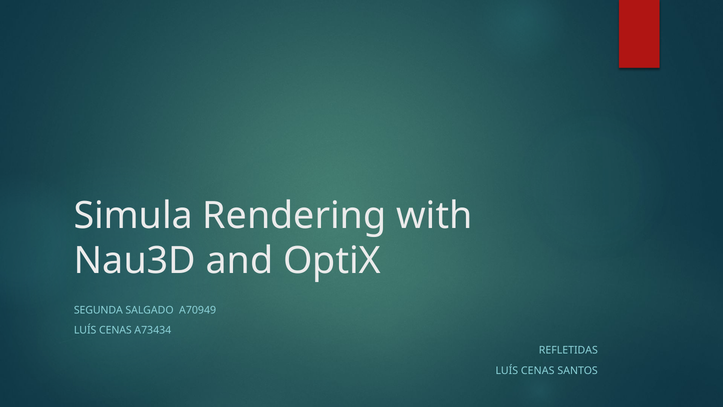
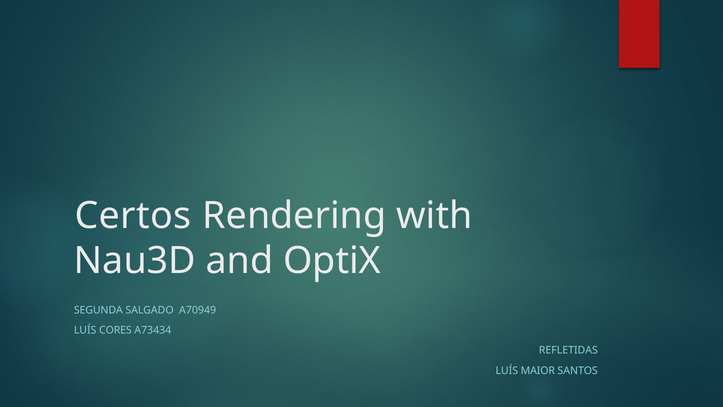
Simula: Simula -> Certos (133, 215)
CENAS: CENAS -> CORES (115, 330)
CENAS: CENAS -> MAIOR (538, 370)
